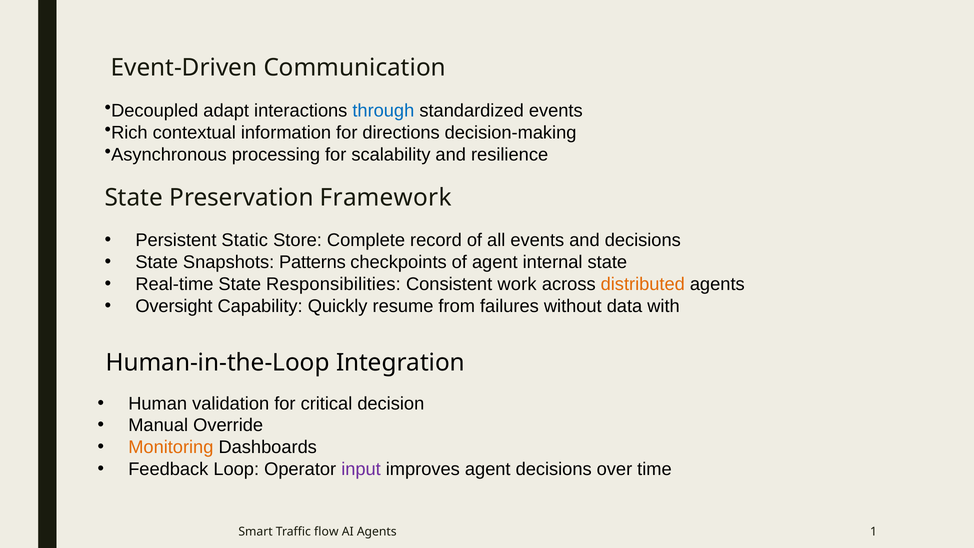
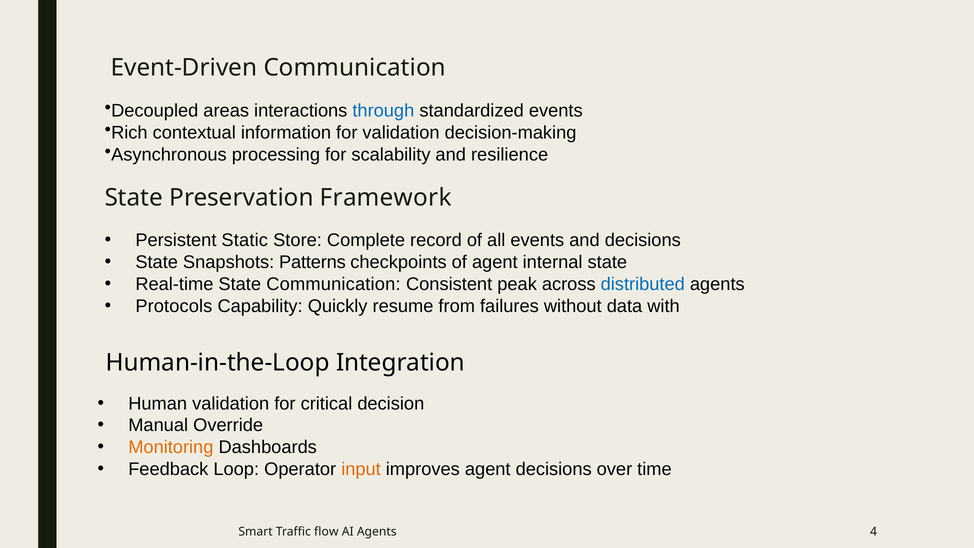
adapt: adapt -> areas (226, 111)
for directions: directions -> validation (401, 133)
State Responsibilities: Responsibilities -> Communication (333, 284)
work: work -> peak (517, 284)
distributed colour: orange -> blue (643, 284)
Oversight: Oversight -> Protocols (174, 306)
input colour: purple -> orange (361, 469)
1: 1 -> 4 (874, 532)
